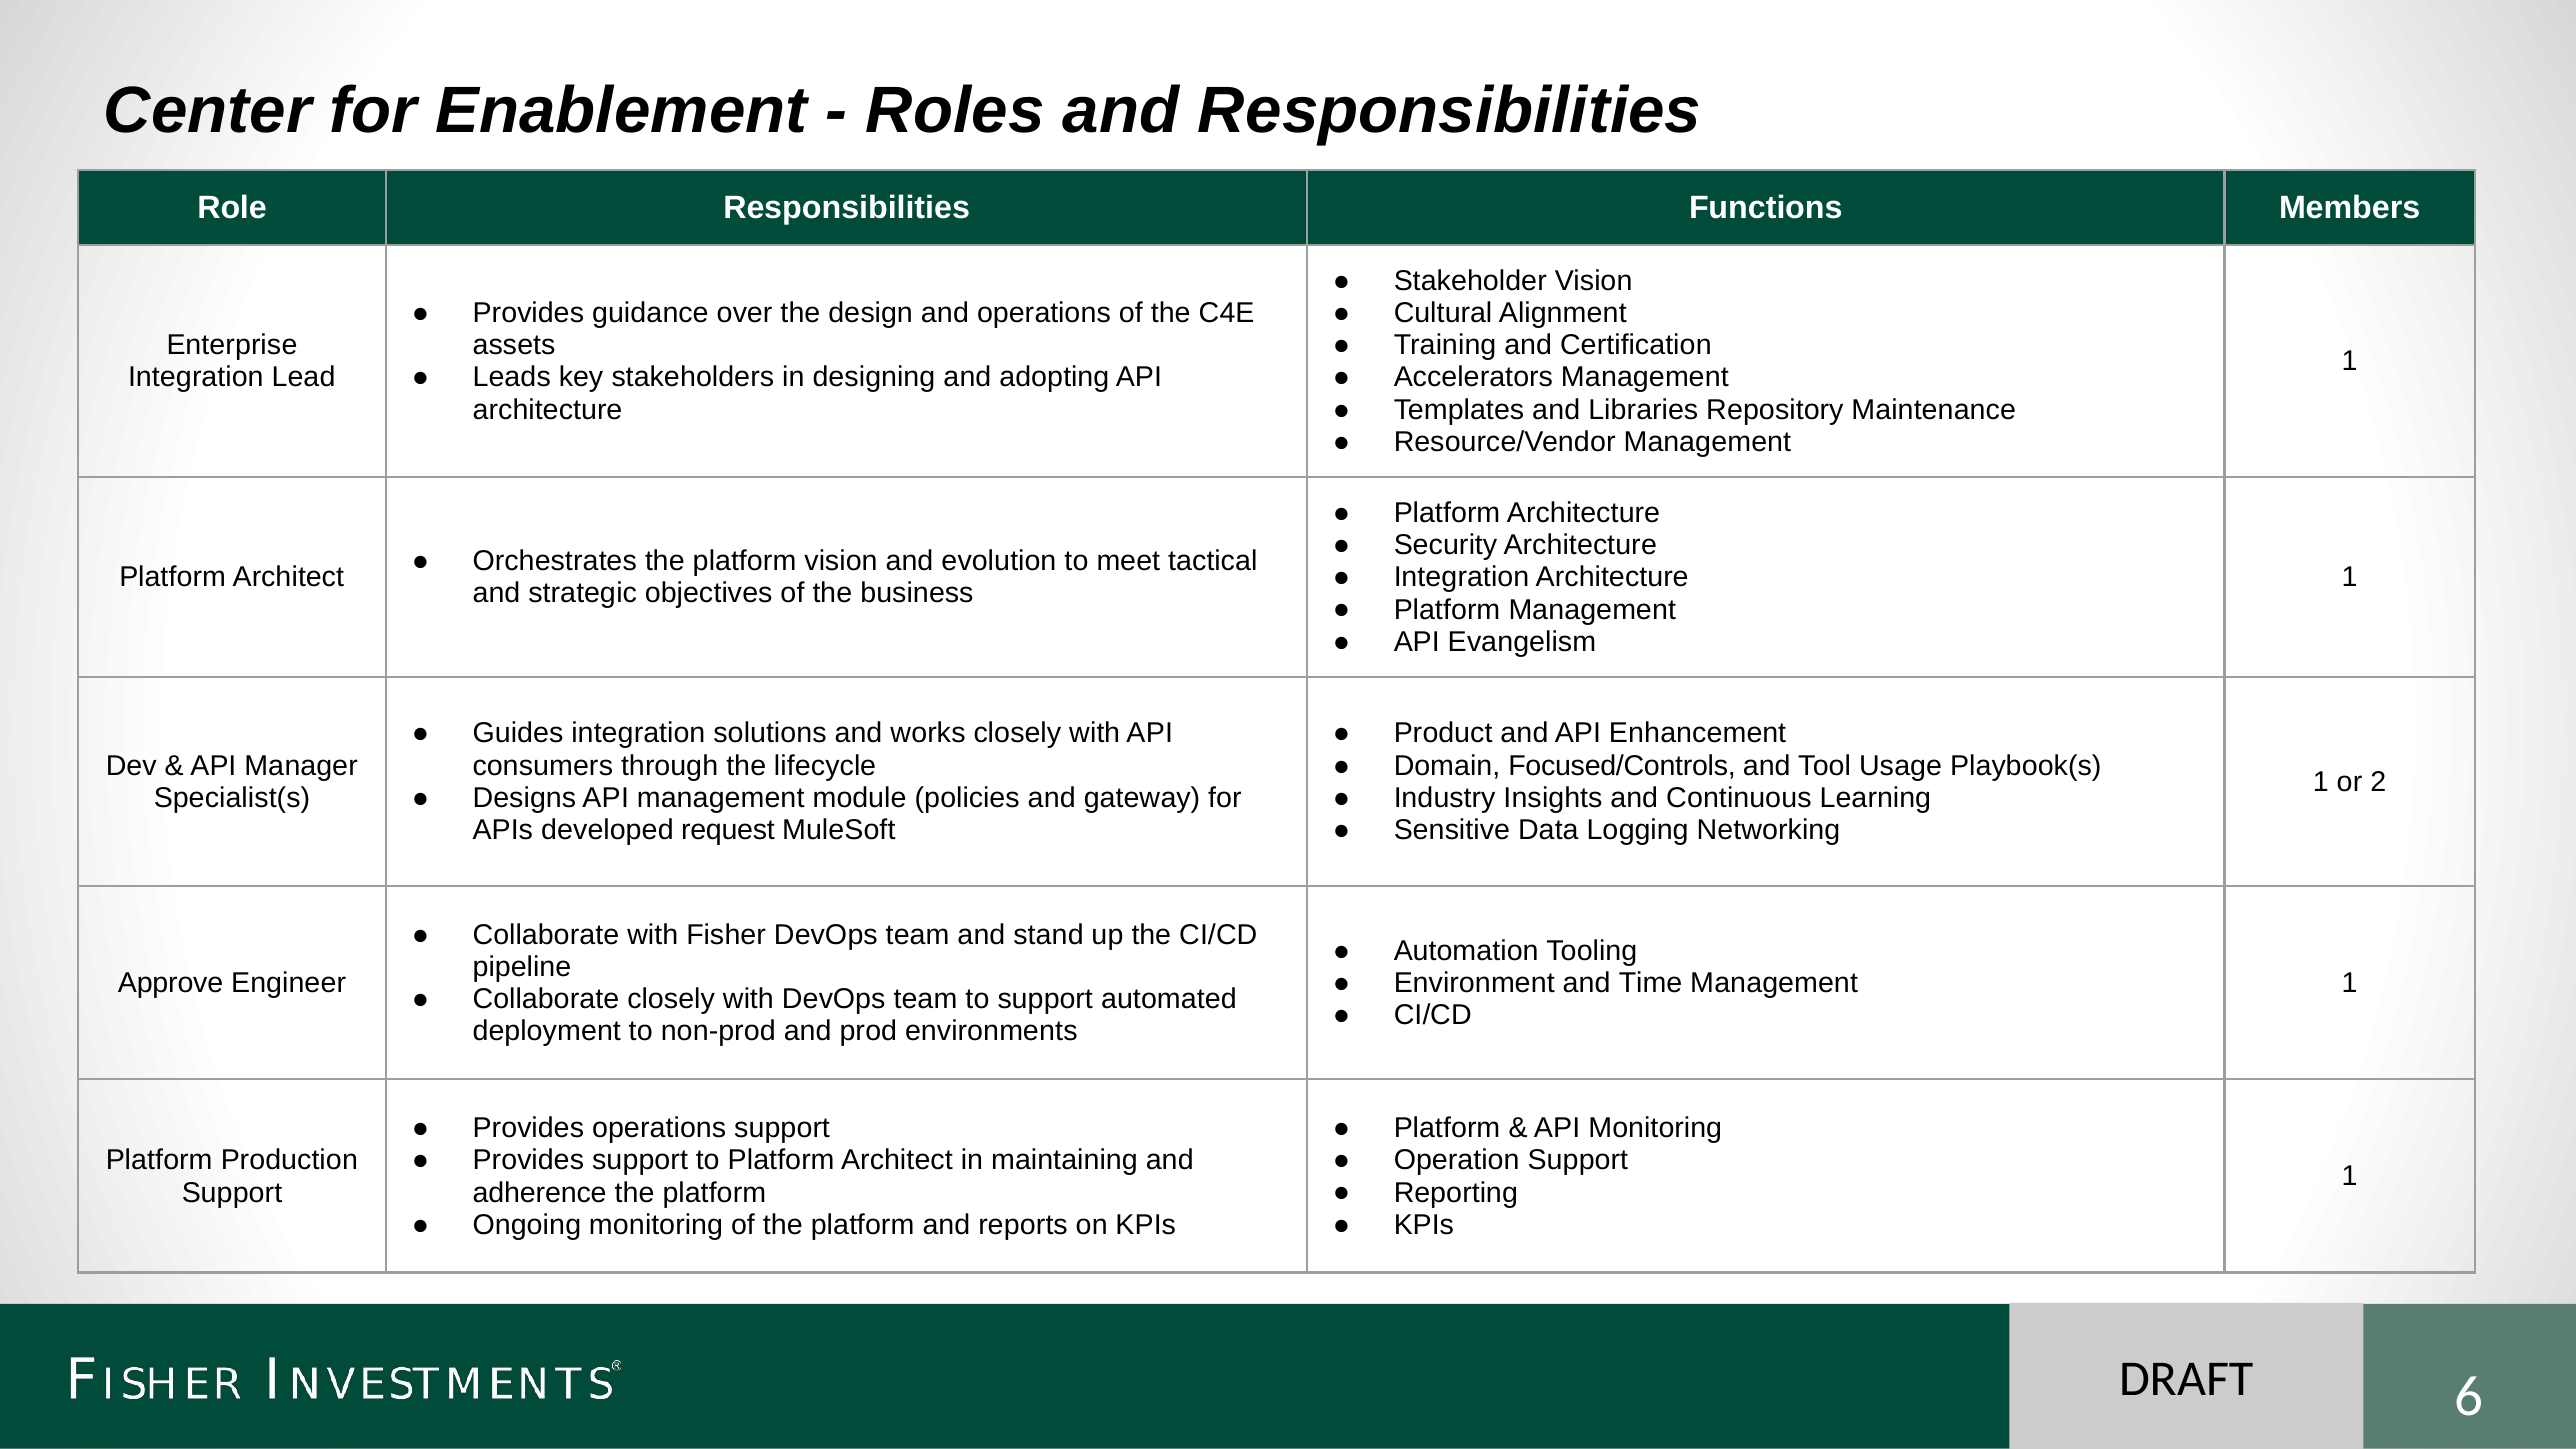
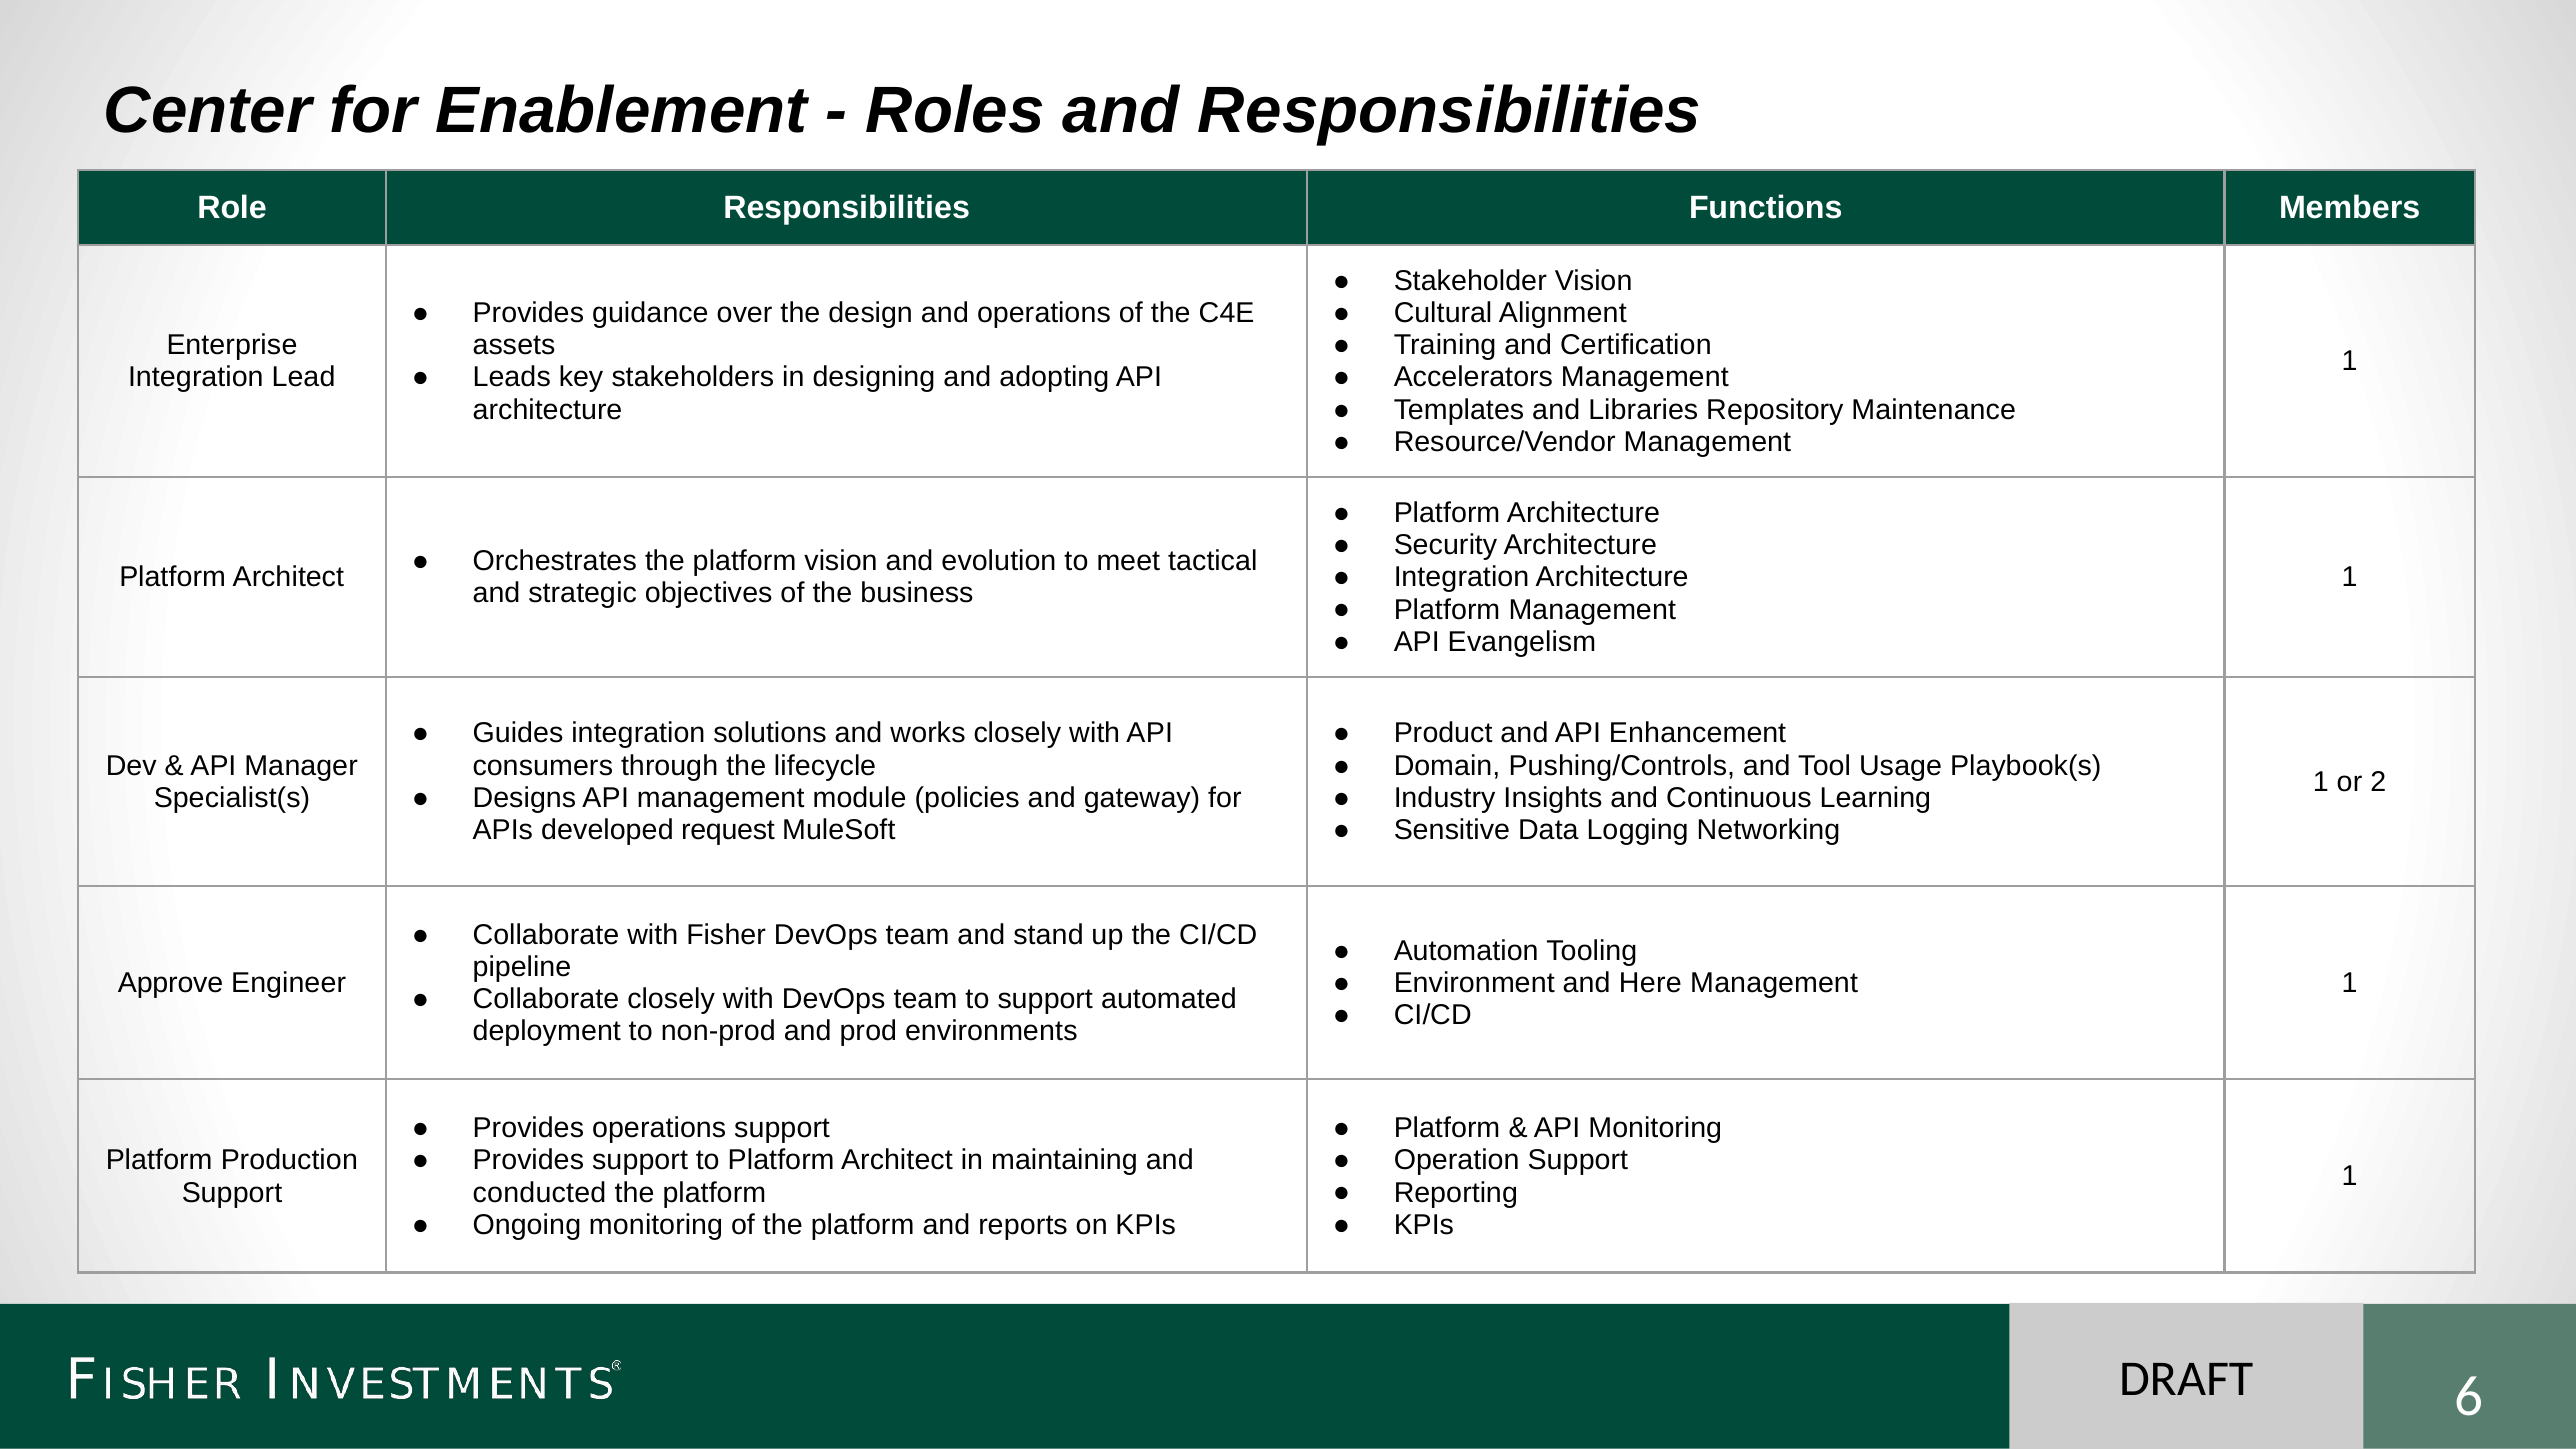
Focused/Controls: Focused/Controls -> Pushing/Controls (1622, 766)
Time: Time -> Here (1650, 983)
adherence: adherence -> conducted (539, 1193)
